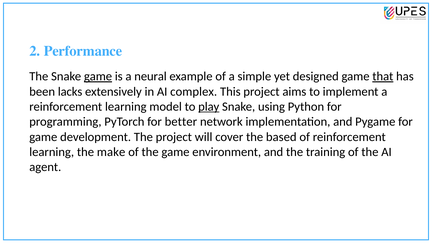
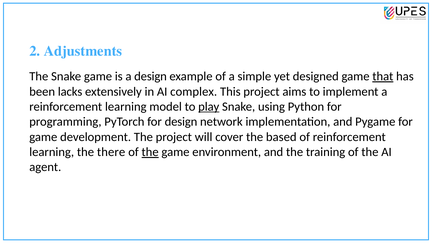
Performance: Performance -> Adjustments (83, 51)
game underline: present -> none (98, 76)
a neural: neural -> design (151, 76)
for better: better -> design (181, 122)
make: make -> there (111, 152)
the underline: none -> present (150, 152)
